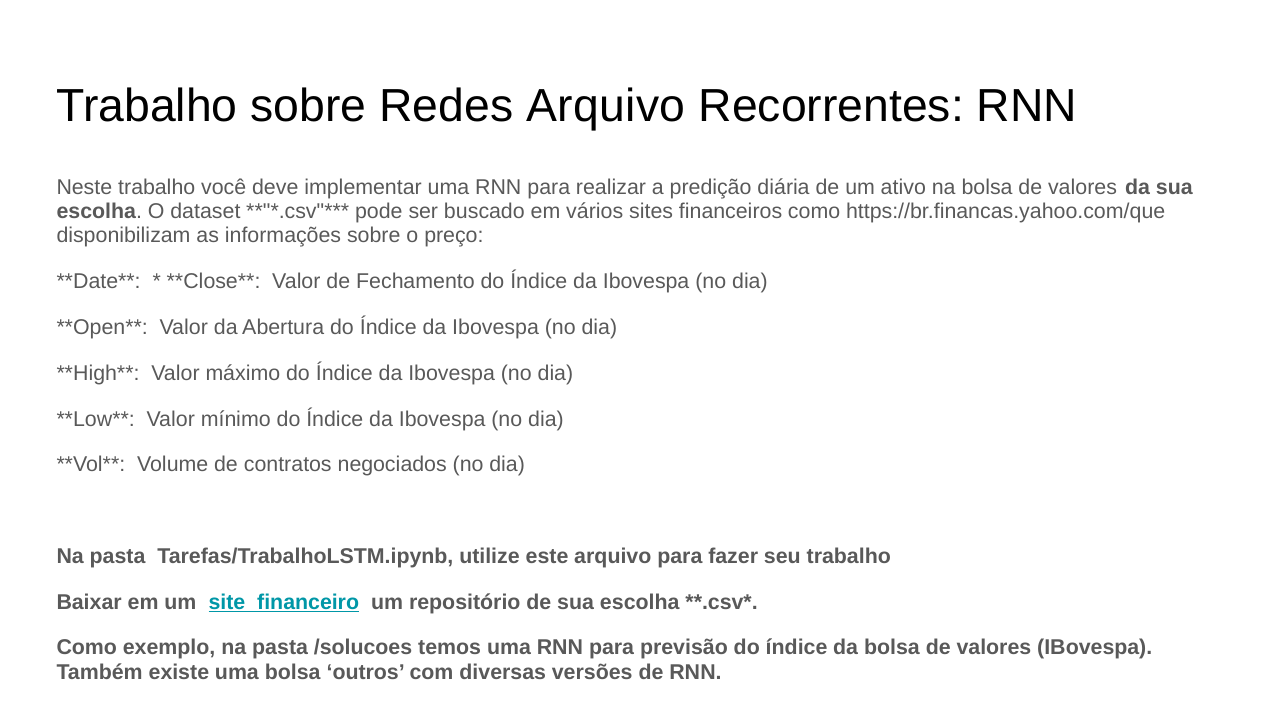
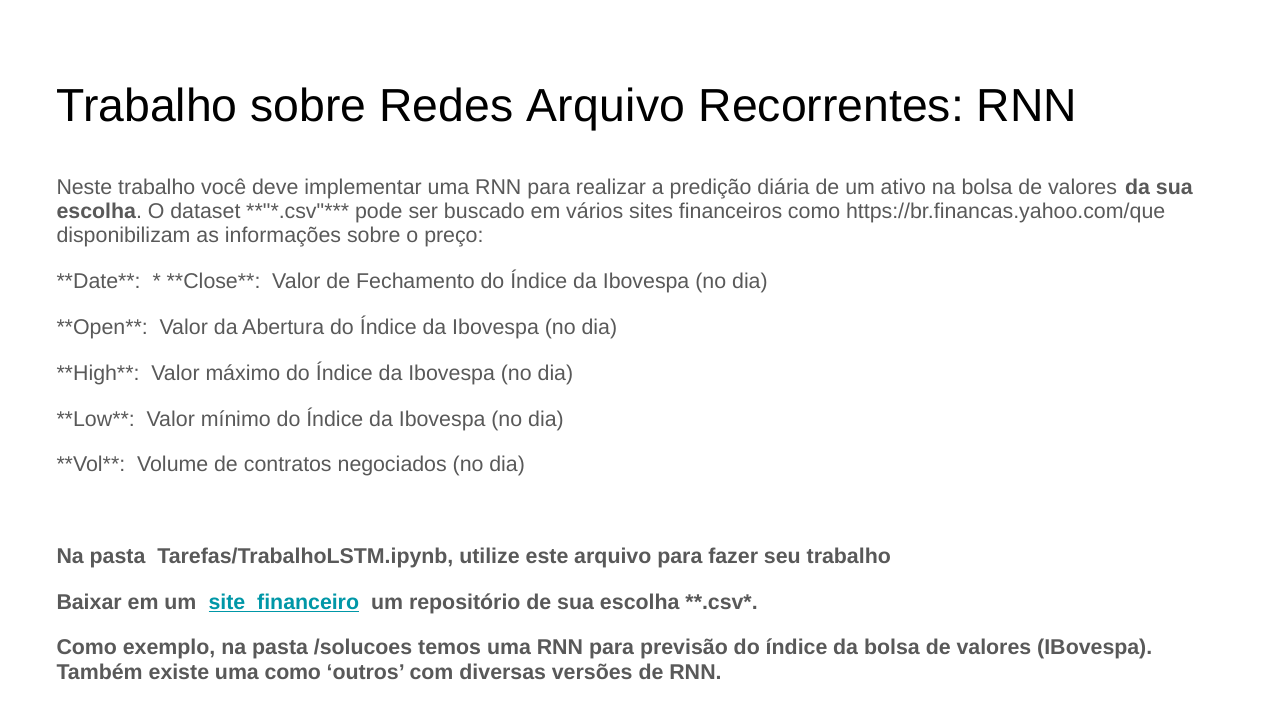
uma bolsa: bolsa -> como (293, 672)
